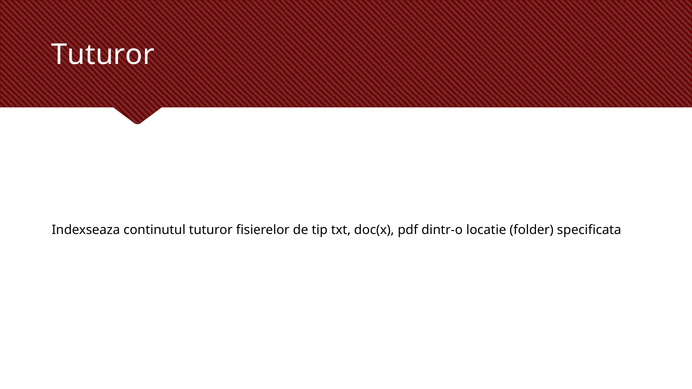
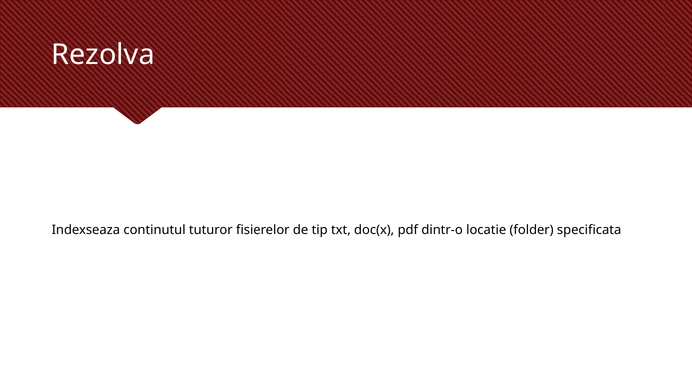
Tuturor: Tuturor -> Rezolva (103, 55)
